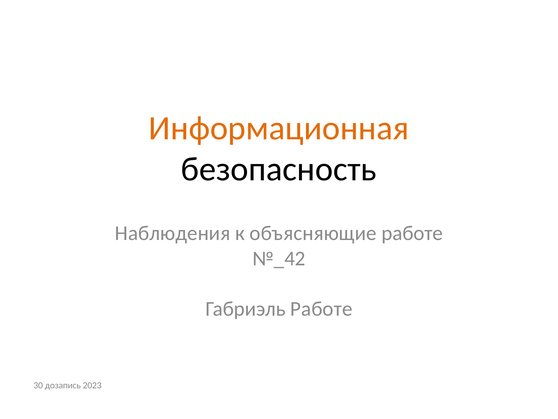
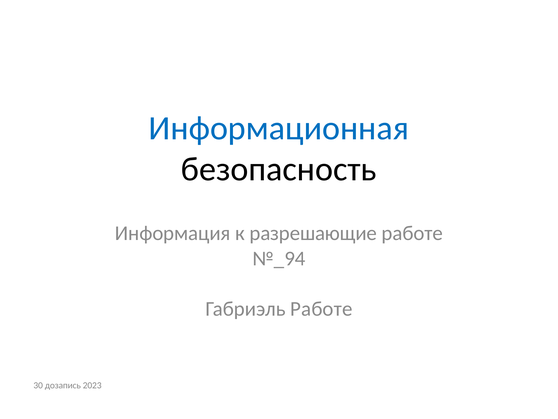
Информационная colour: orange -> blue (279, 128)
Наблюдения: Наблюдения -> Информация (173, 233)
объясняющие: объясняющие -> разрешающие (313, 233)
№_42: №_42 -> №_94 (279, 258)
